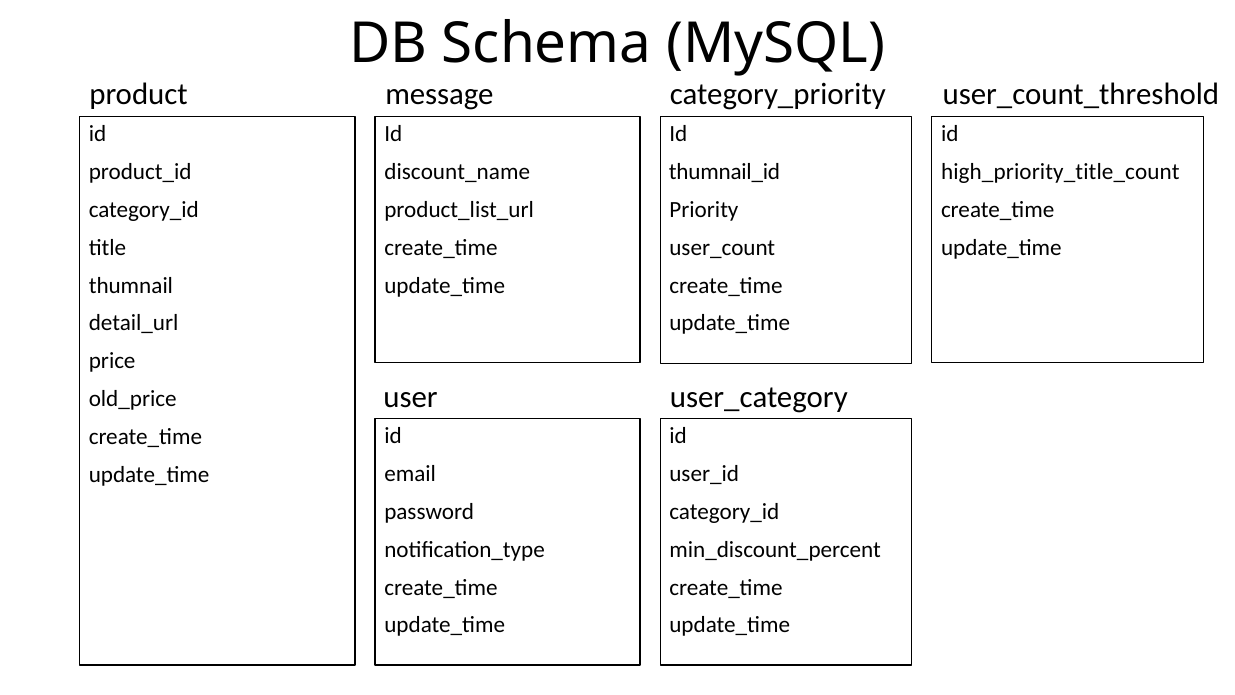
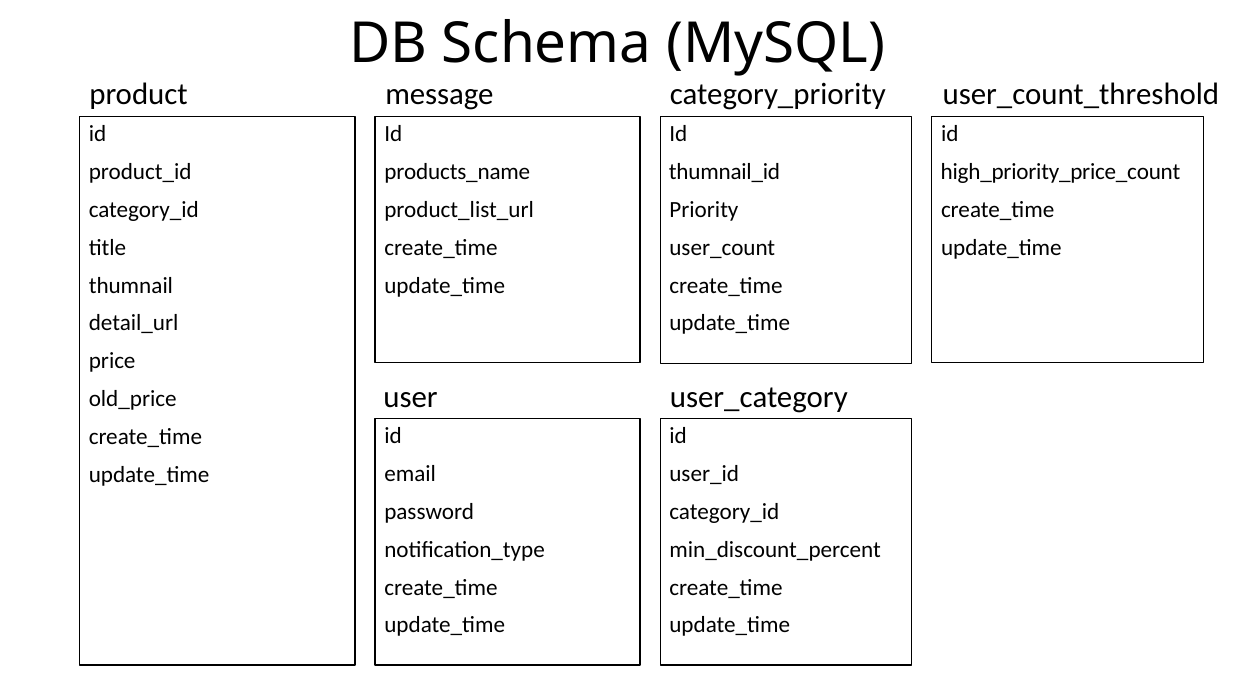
discount_name: discount_name -> products_name (457, 172)
high_priority_title_count: high_priority_title_count -> high_priority_price_count (1061, 172)
